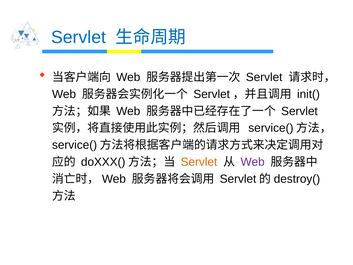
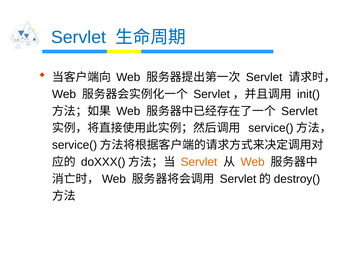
Web colour: purple -> orange (253, 162)
